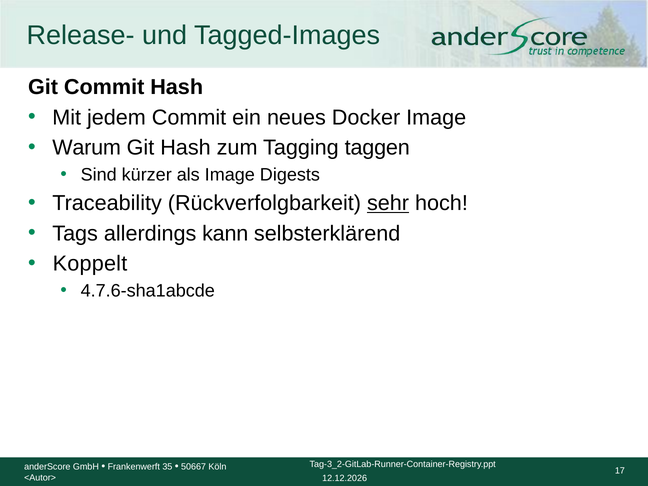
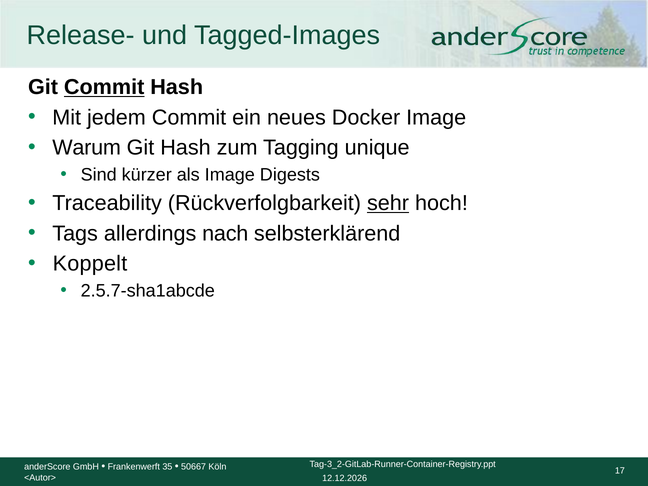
Commit underline: none -> present (104, 87)
taggen: taggen -> unique (377, 148)
kann: kann -> nach (225, 233)
4.7.6-sha1abcde: 4.7.6-sha1abcde -> 2.5.7-sha1abcde (148, 291)
